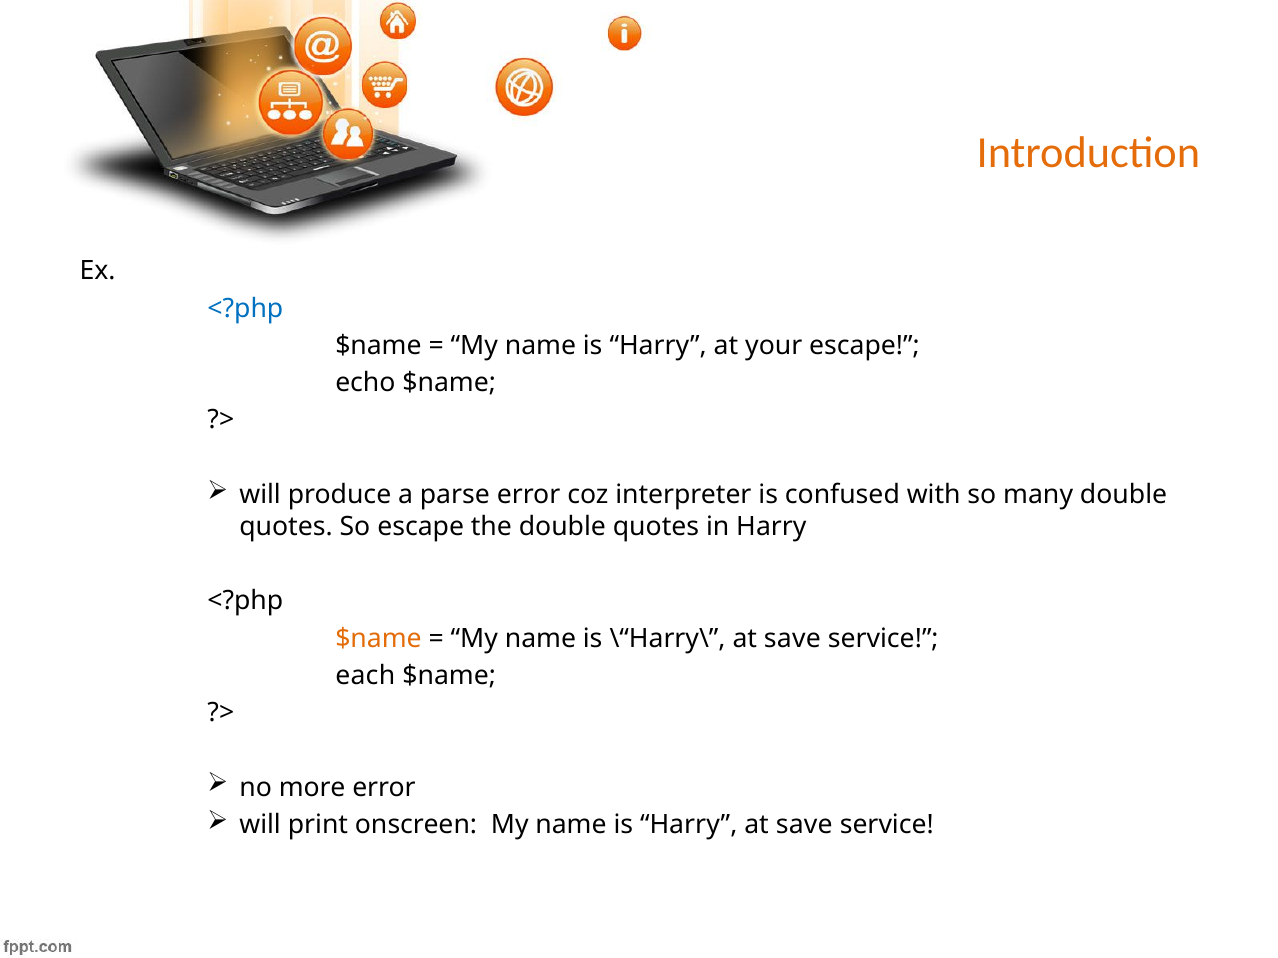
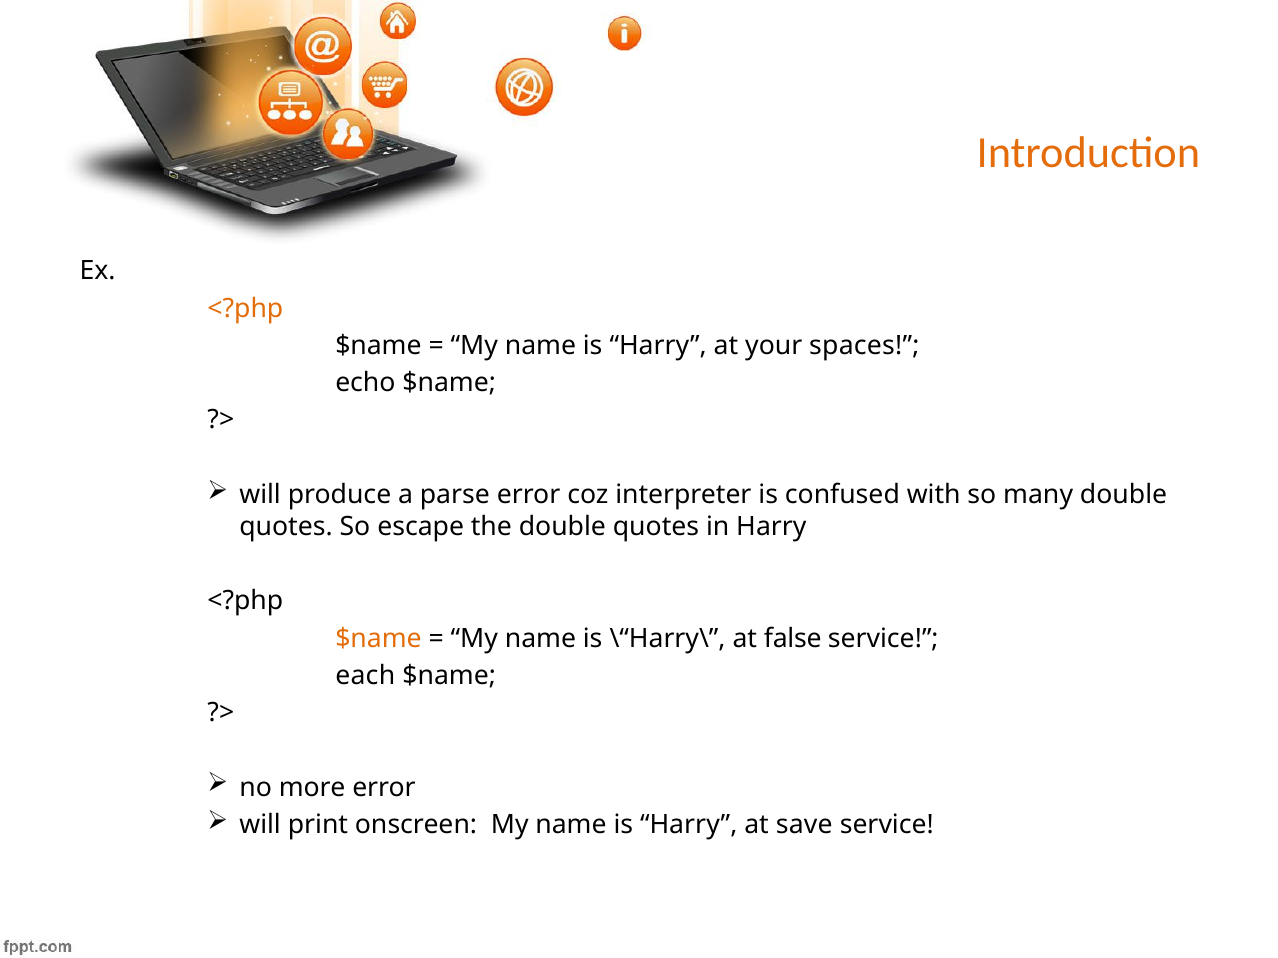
<?php colour: blue -> orange (245, 309)
your escape: escape -> spaces (864, 346)
\“Harry\ at save: save -> false (793, 639)
